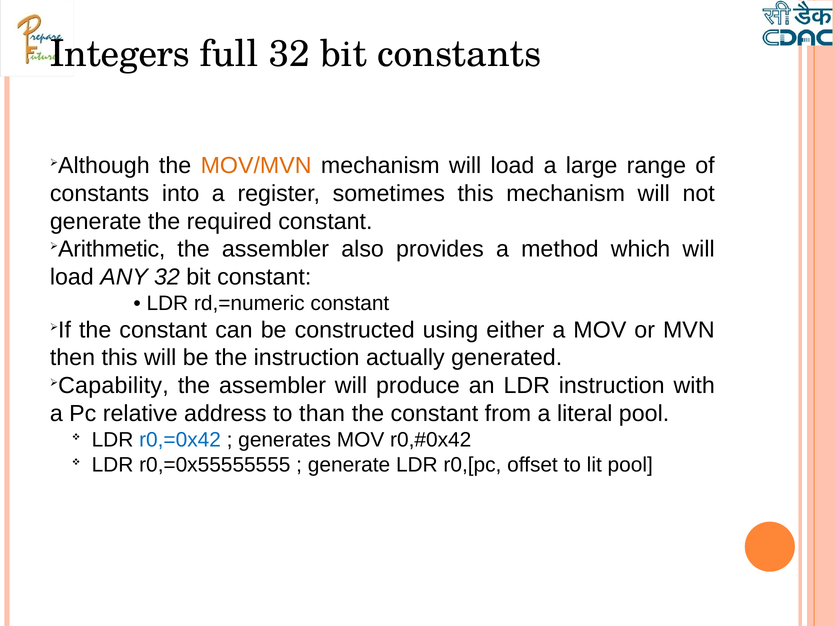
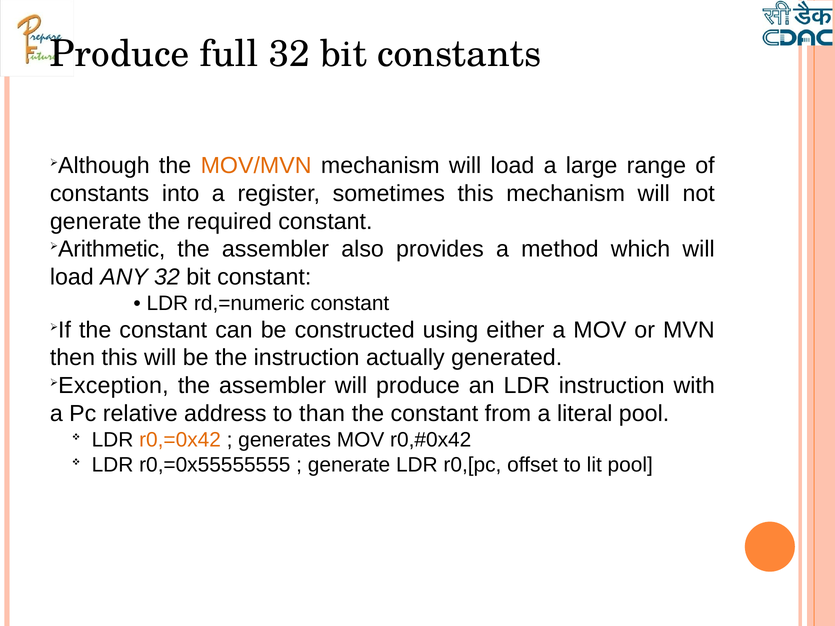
Integers: Integers -> Produce (120, 54)
Capability: Capability -> Exception (113, 386)
r0,=0x42 colour: blue -> orange (180, 440)
